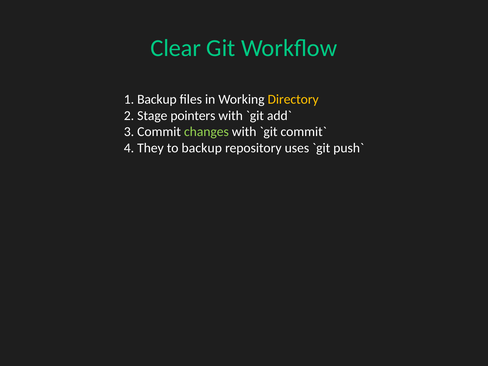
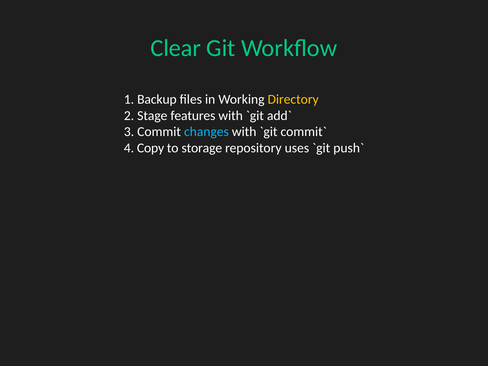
pointers: pointers -> features (193, 116)
changes colour: light green -> light blue (206, 132)
They: They -> Copy (151, 148)
to backup: backup -> storage (202, 148)
